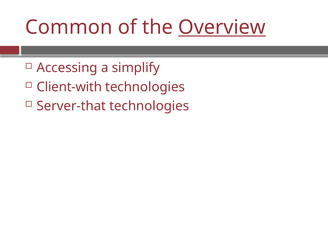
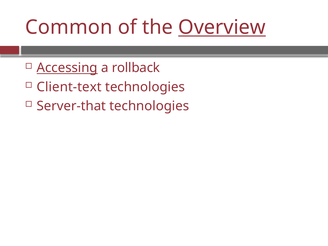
Accessing underline: none -> present (67, 68)
simplify: simplify -> rollback (136, 68)
Client-with: Client-with -> Client-text (69, 87)
